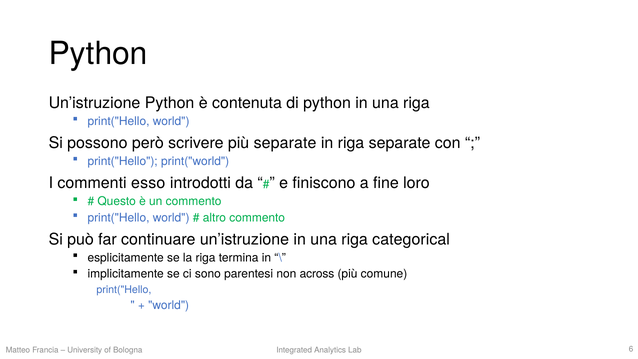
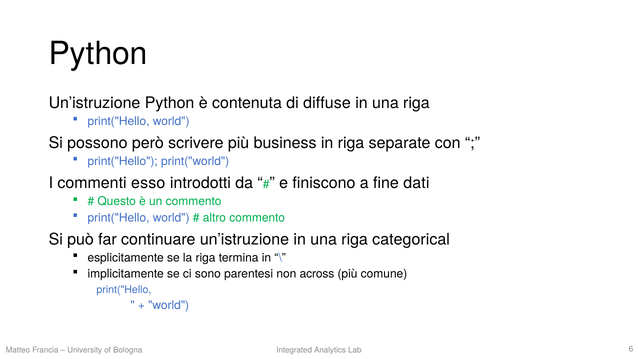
di python: python -> diffuse (327, 103)
più separate: separate -> business (285, 143)
loro: loro -> dati (416, 183)
